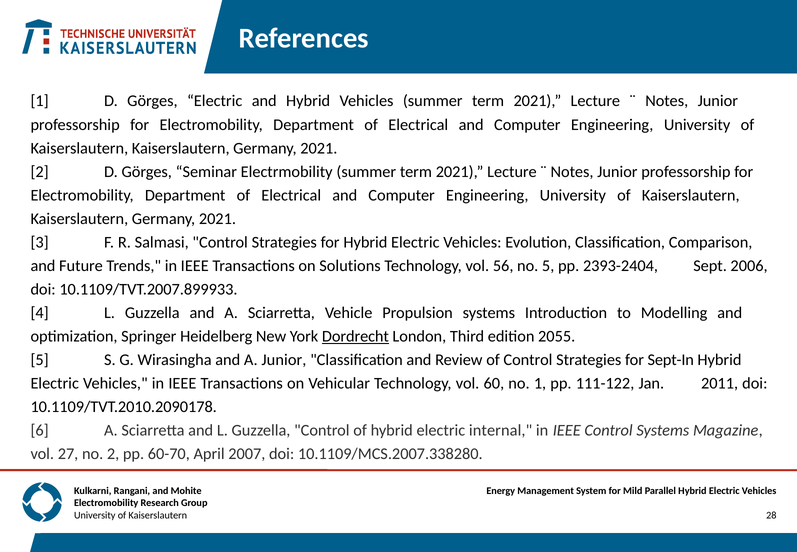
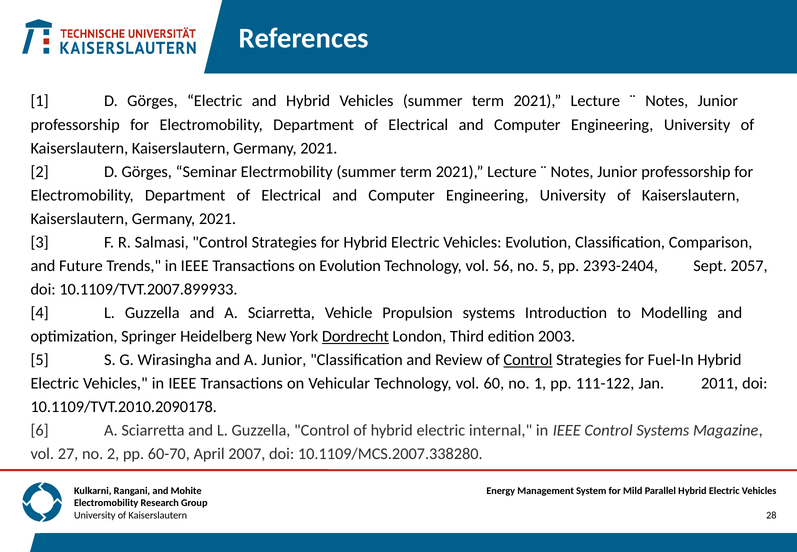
on Solutions: Solutions -> Evolution (350, 266)
2006: 2006 -> 2057 (749, 266)
2055: 2055 -> 2003 (557, 336)
Control underline: none -> present (528, 360)
Sept-In: Sept-In -> Fuel-In (671, 360)
